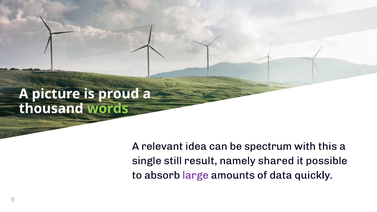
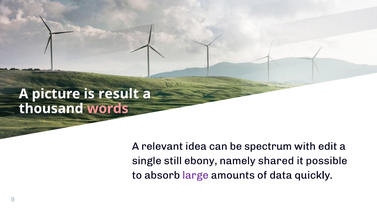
proud: proud -> result (119, 94)
words colour: light green -> pink (108, 109)
this: this -> edit (328, 146)
result: result -> ebony (201, 161)
